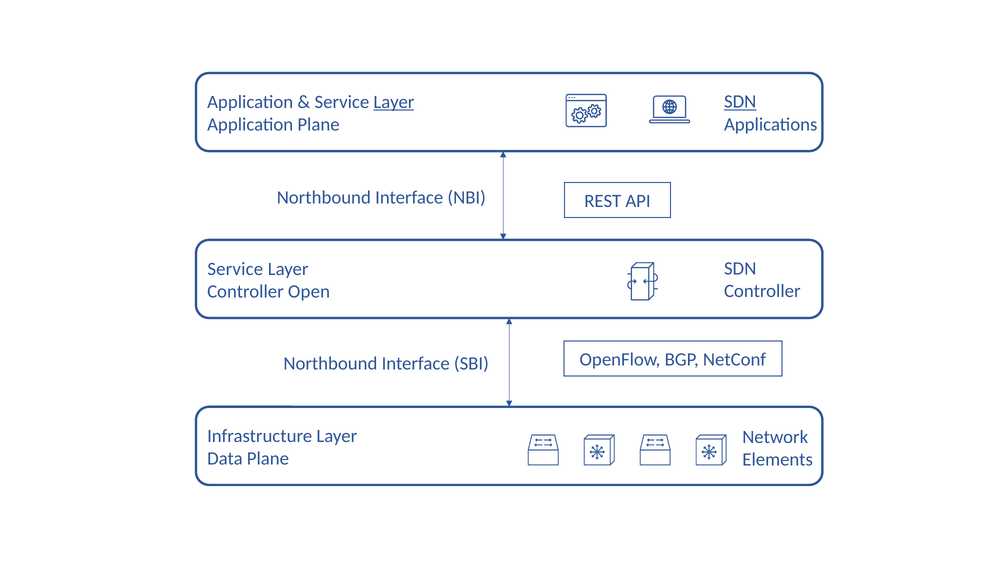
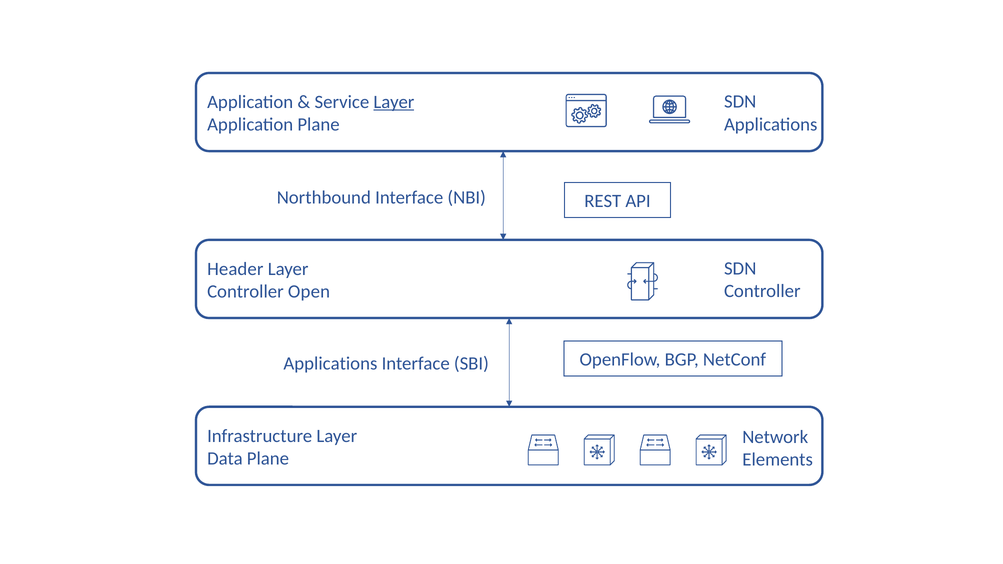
SDN underline: present -> none (740, 102)
Service: Service -> Header (235, 269)
Northbound: Northbound -> Applications (330, 364)
